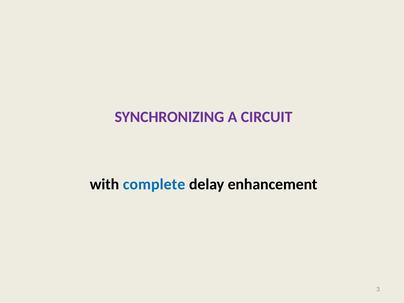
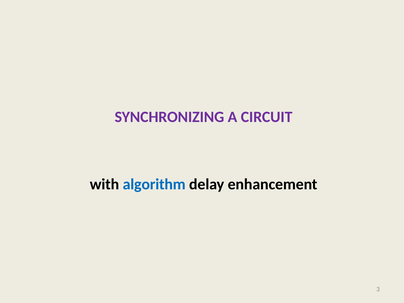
complete: complete -> algorithm (154, 184)
